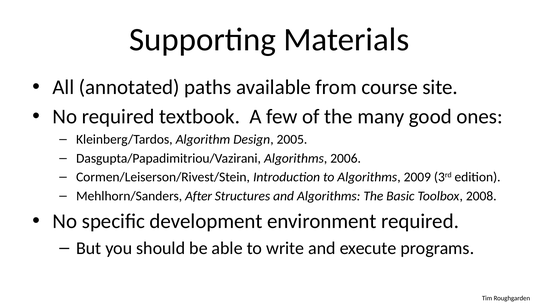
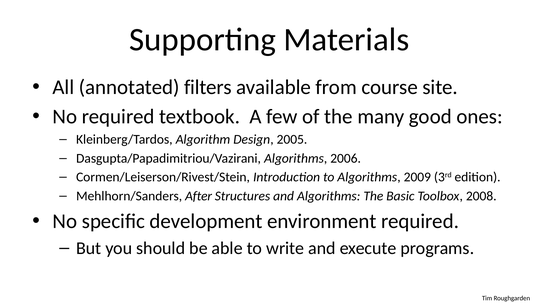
paths: paths -> filters (208, 87)
